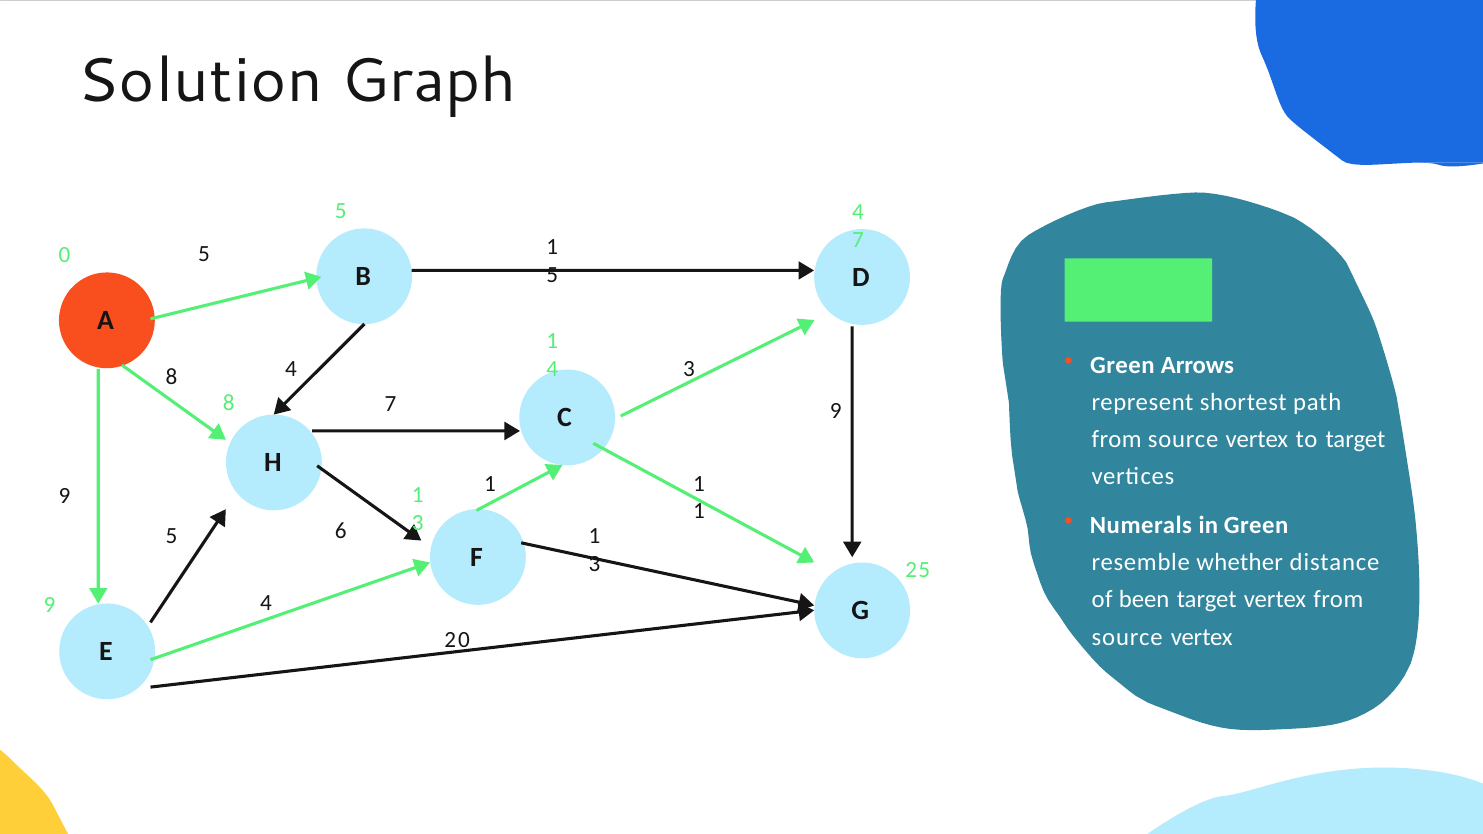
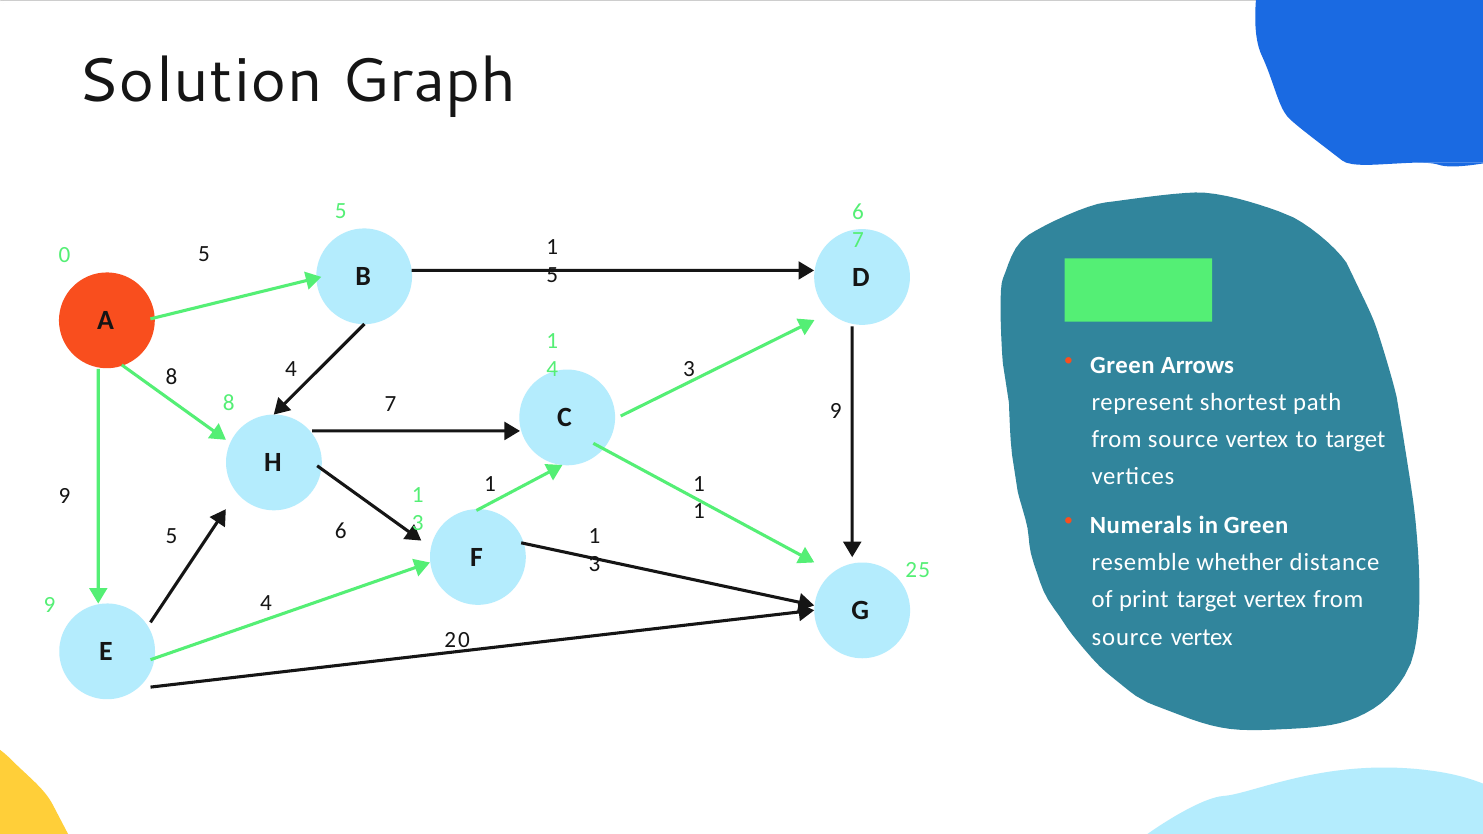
4: 4 -> 6 (858, 212)
been: been -> print (1144, 600)
